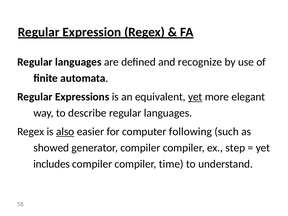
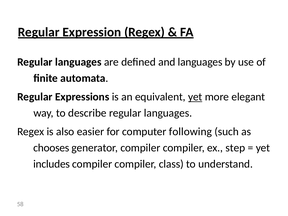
and recognize: recognize -> languages (200, 62)
also underline: present -> none (65, 132)
showed: showed -> chooses (51, 148)
time: time -> class (171, 164)
